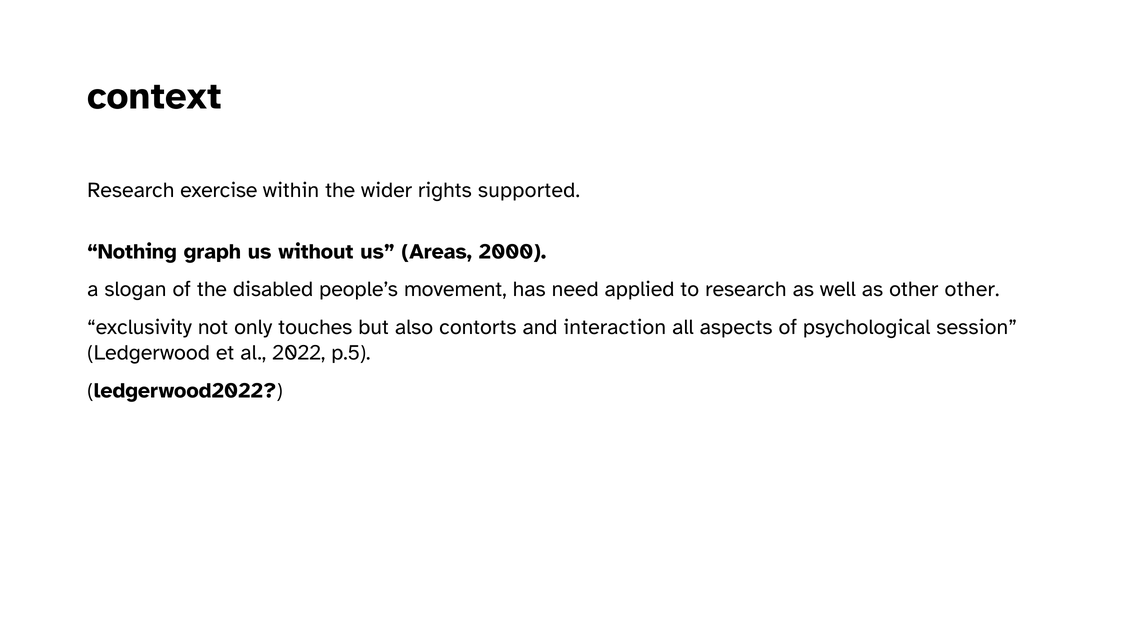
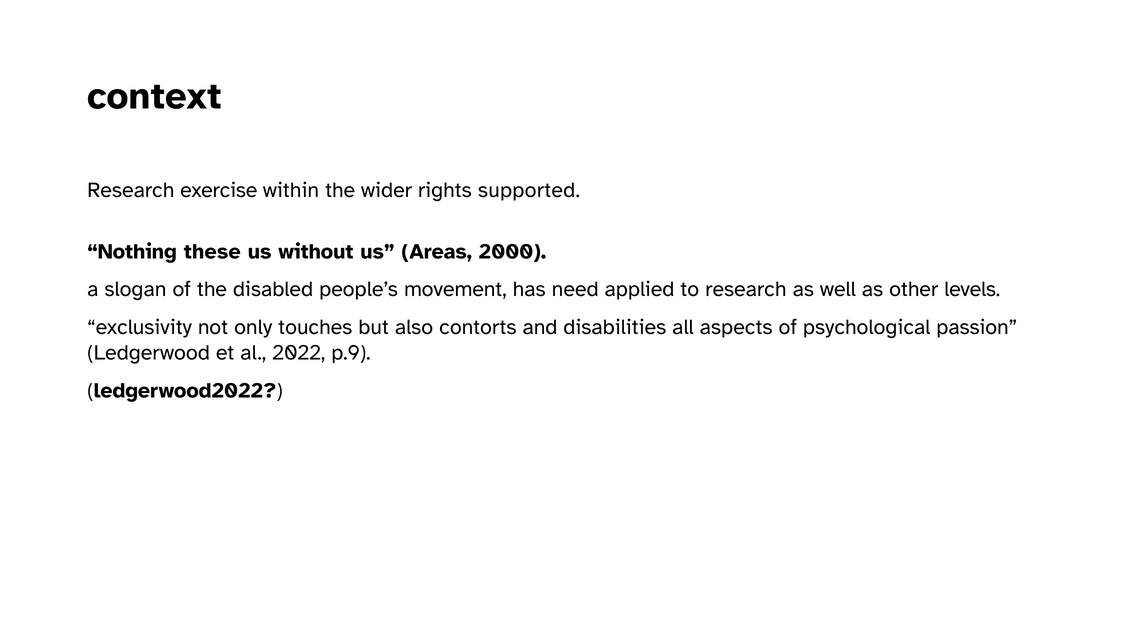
graph: graph -> these (212, 251)
other other: other -> levels (972, 289)
interaction: interaction -> disabilities (615, 327)
session: session -> passion (977, 327)
p.5: p.5 -> p.9 (351, 353)
